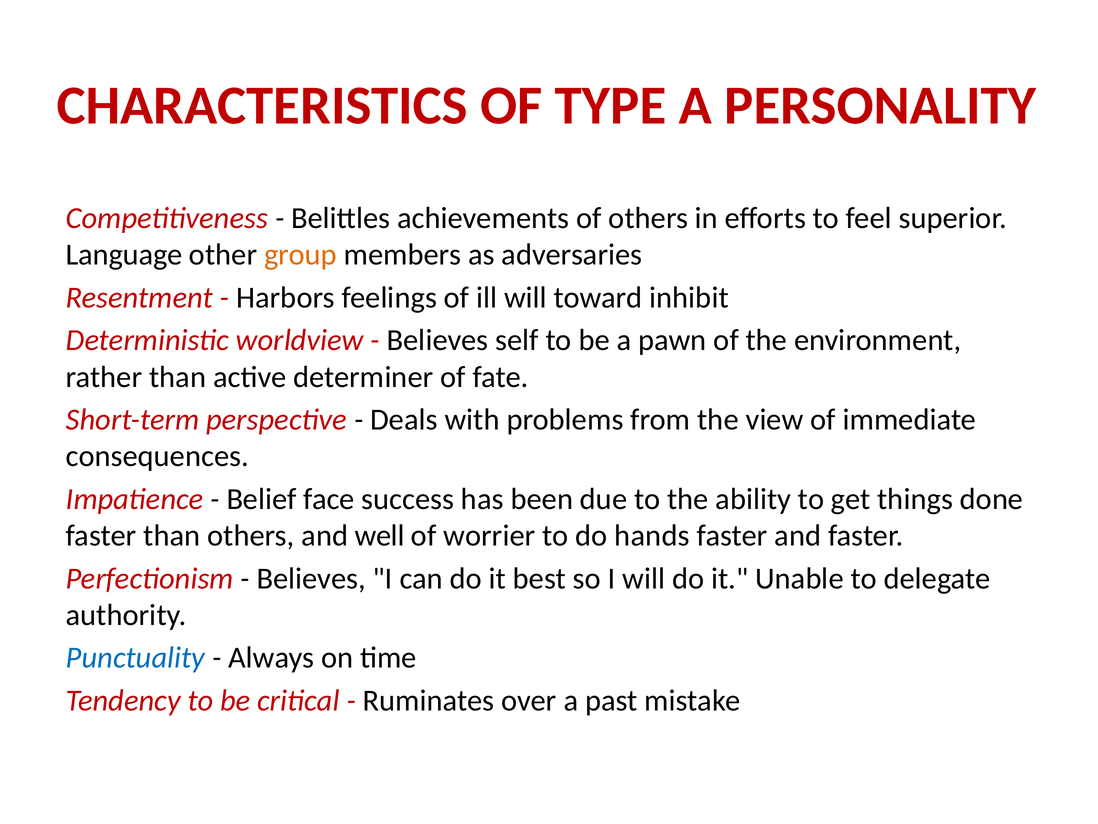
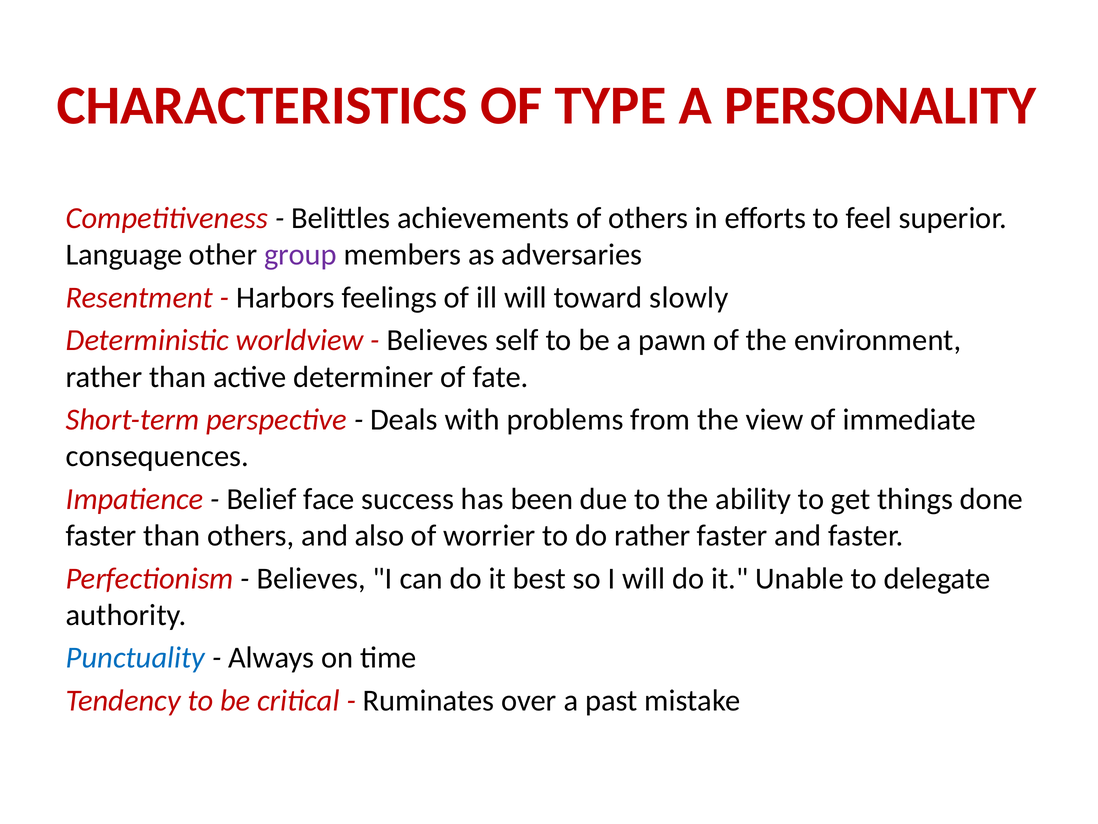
group colour: orange -> purple (300, 255)
inhibit: inhibit -> slowly (689, 297)
well: well -> also (380, 535)
do hands: hands -> rather (652, 535)
